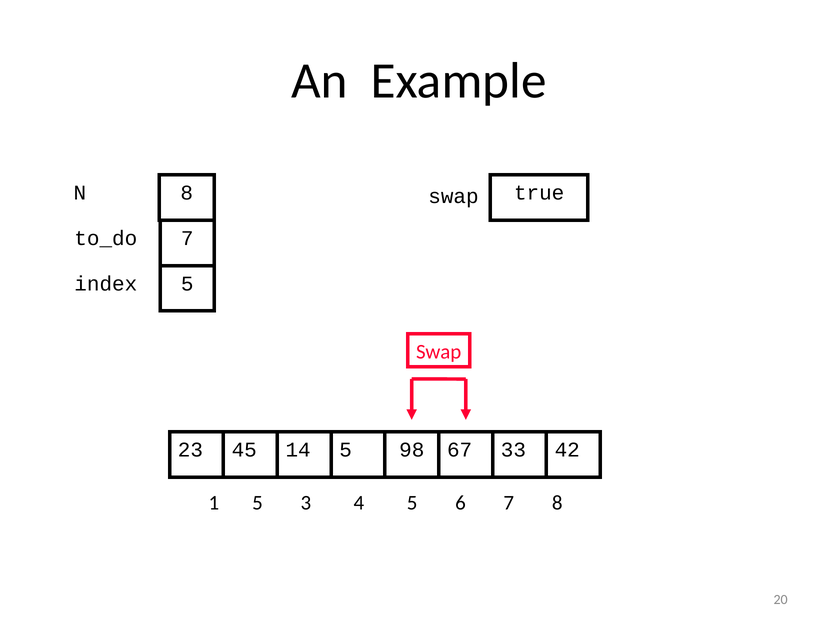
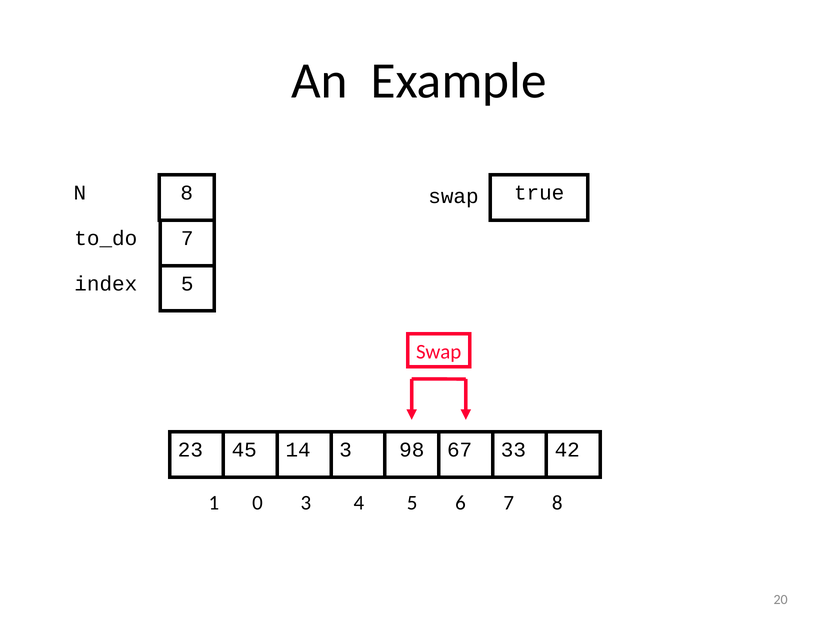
45 5: 5 -> 3 (346, 450)
1 5: 5 -> 0 (258, 503)
